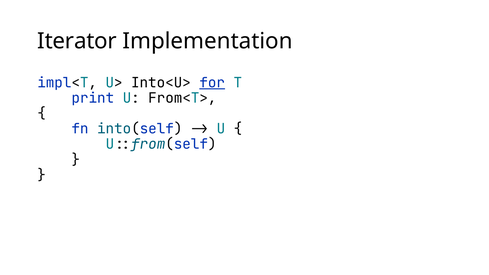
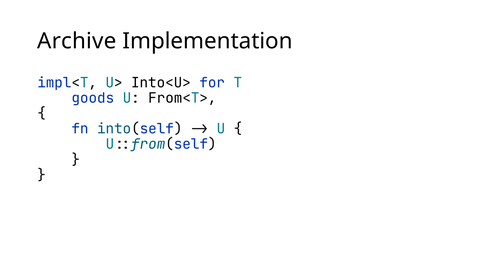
Iterator: Iterator -> Archive (77, 41)
for underline: present -> none (212, 83)
print: print -> goods (93, 98)
